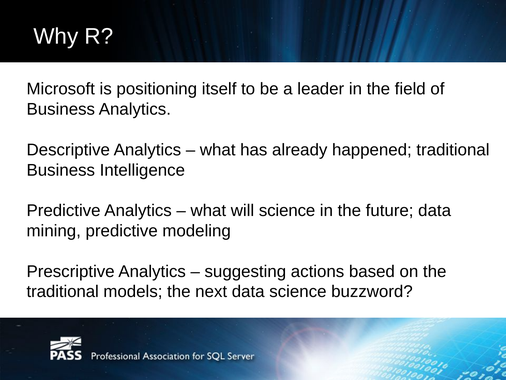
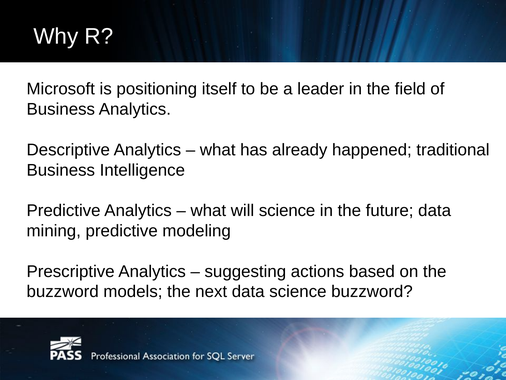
traditional: traditional -> buzzword (63, 291)
